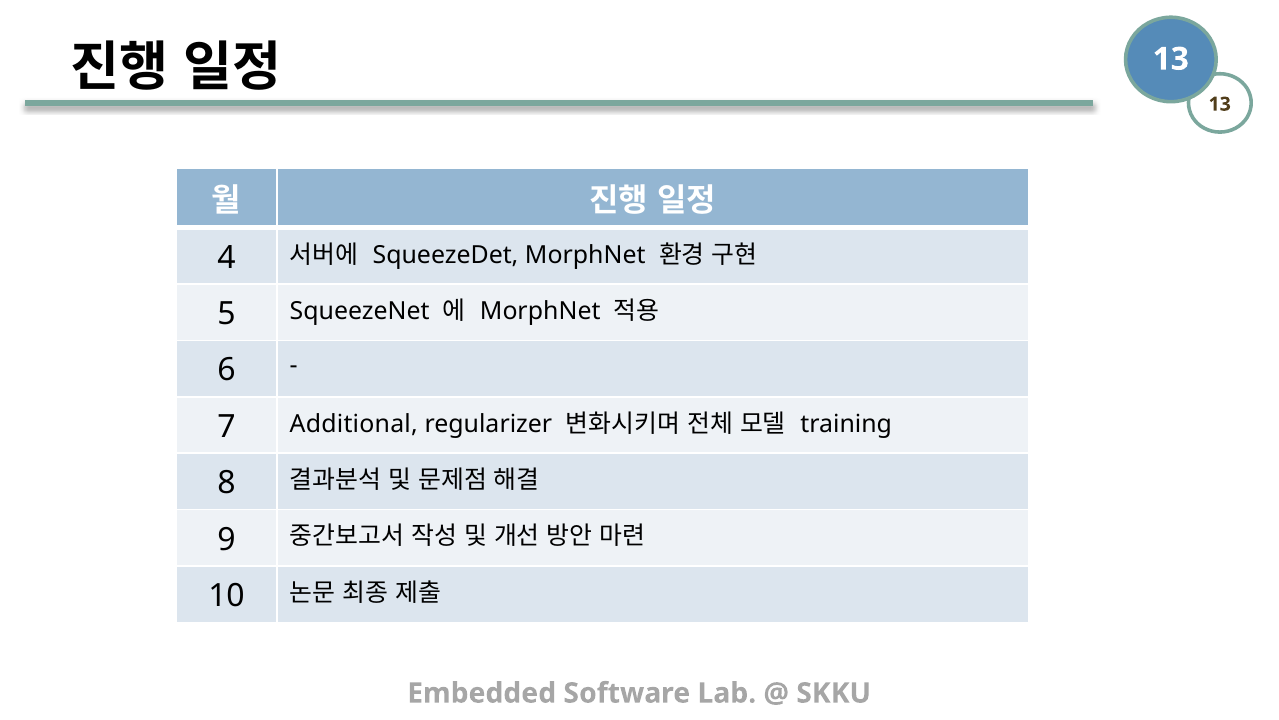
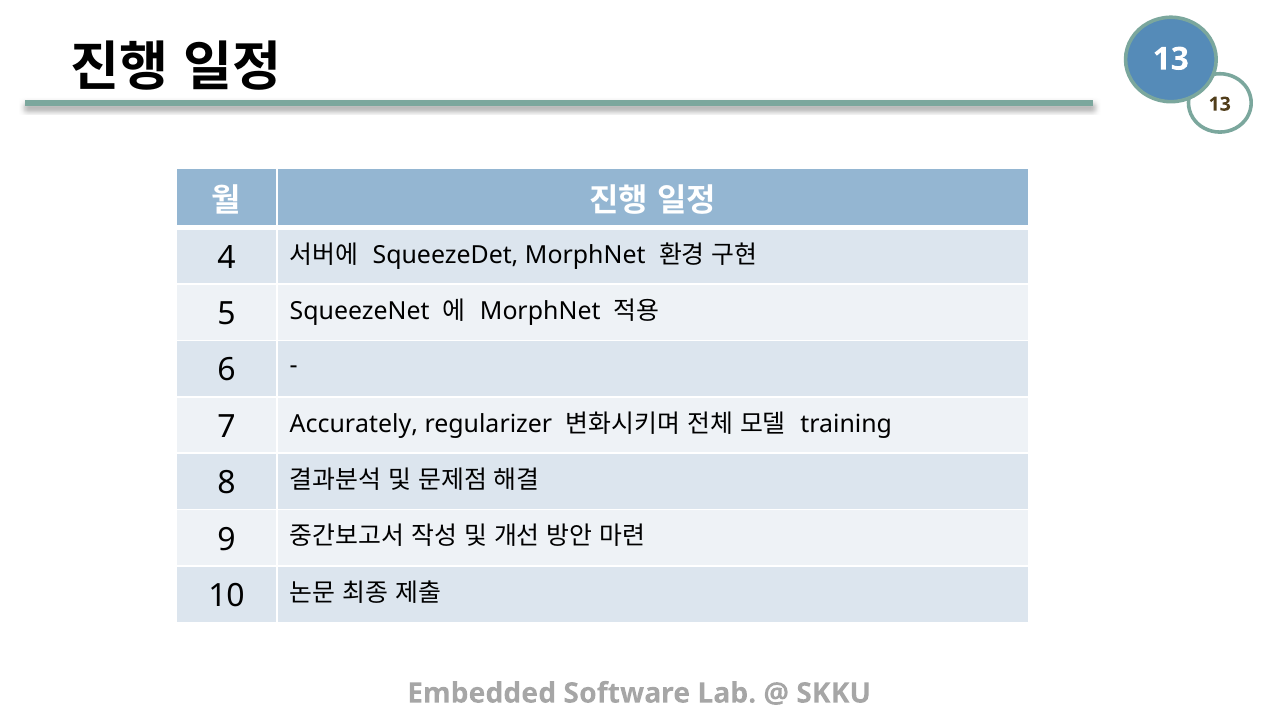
Additional: Additional -> Accurately (354, 424)
